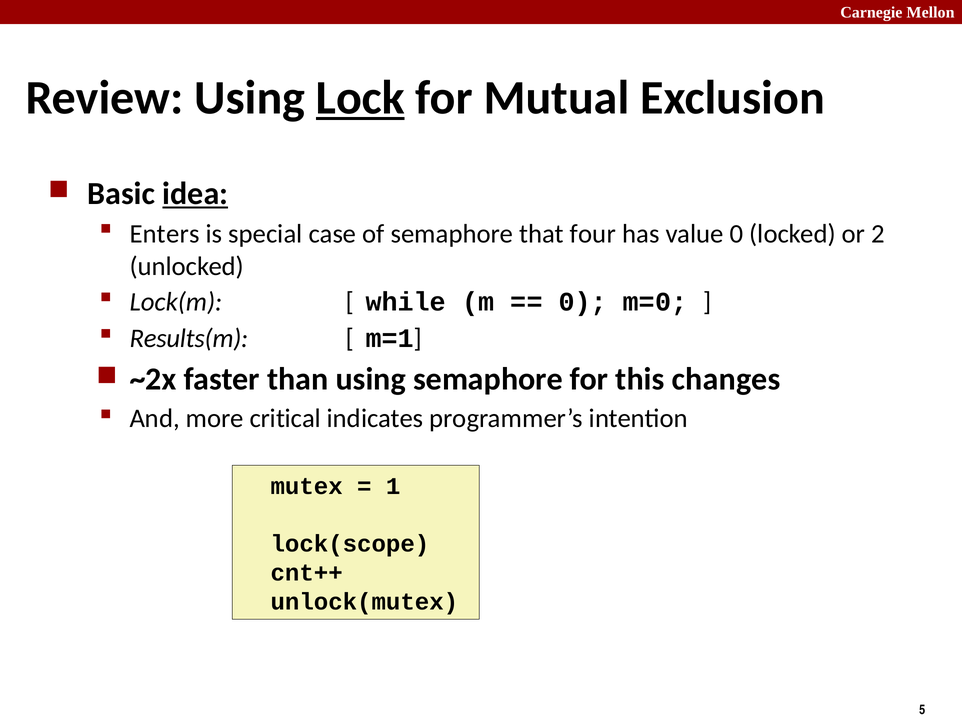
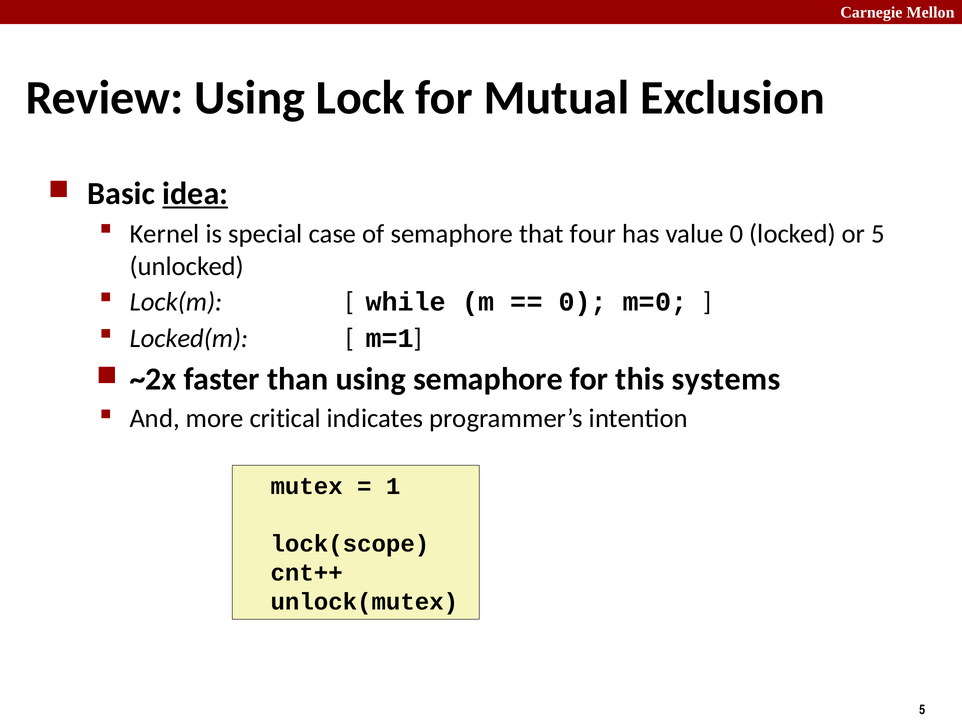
Lock underline: present -> none (360, 98)
Enters: Enters -> Kernel (165, 234)
or 2: 2 -> 5 (878, 234)
Results(m: Results(m -> Locked(m (189, 338)
changes: changes -> systems (726, 379)
